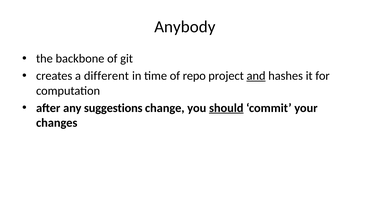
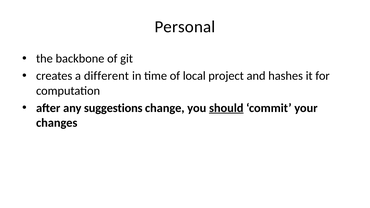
Anybody: Anybody -> Personal (185, 27)
repo: repo -> local (194, 76)
and underline: present -> none (256, 76)
